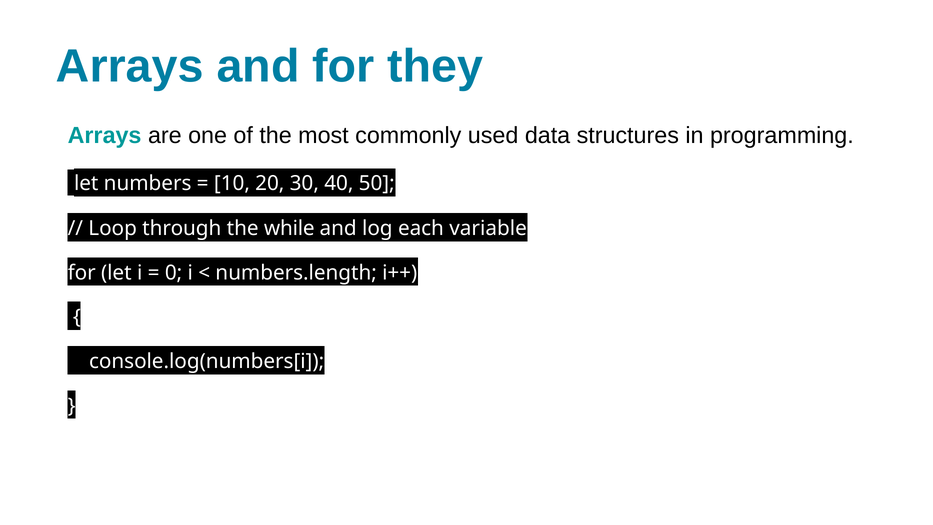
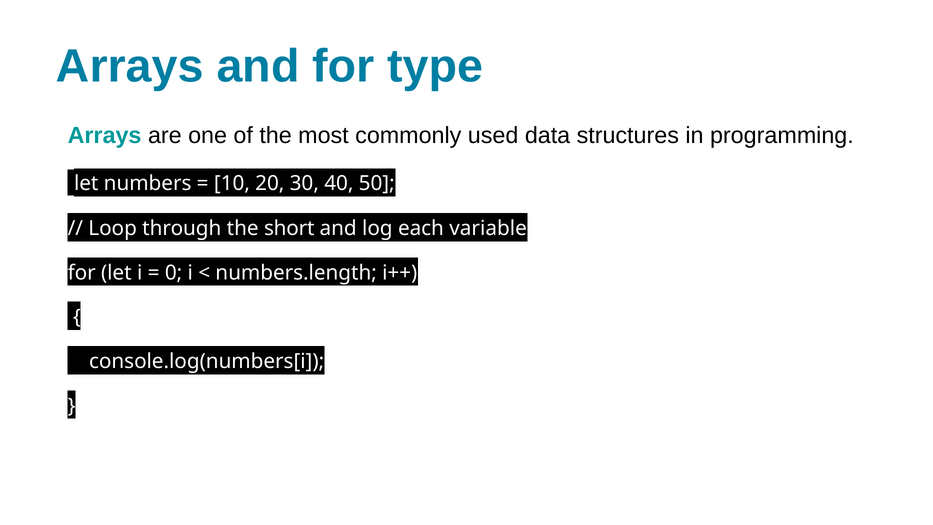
they: they -> type (435, 66)
while: while -> short (289, 228)
